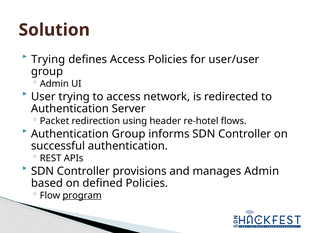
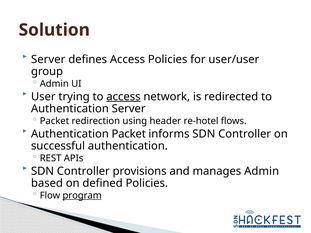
Trying: Trying -> Server (48, 59)
access underline: none -> present (123, 97)
Authentication Group: Group -> Packet (129, 134)
